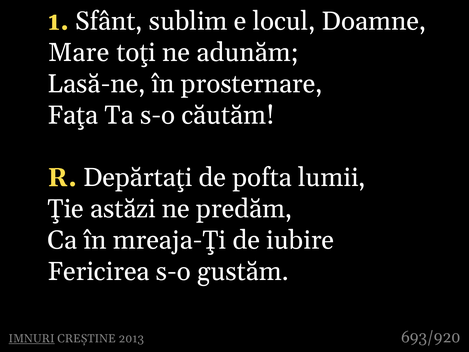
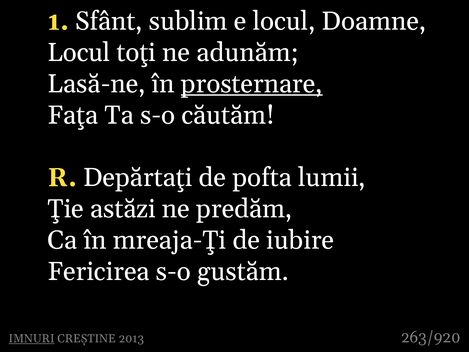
Mare: Mare -> Locul (79, 52)
prosternare underline: none -> present (252, 84)
693/920: 693/920 -> 263/920 (431, 337)
